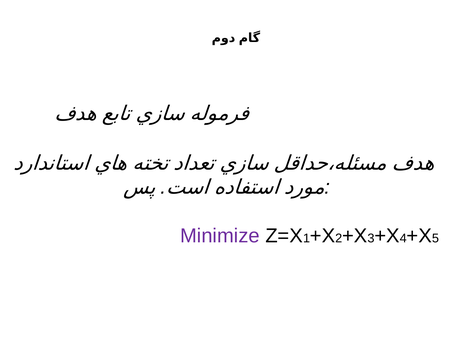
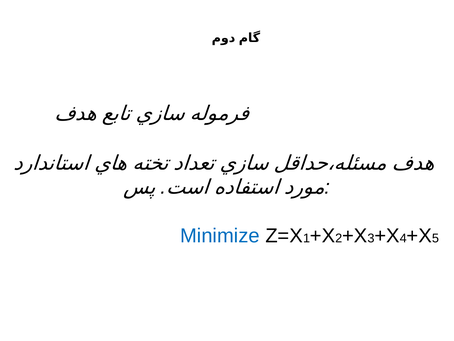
Minimize colour: purple -> blue (220, 235)
